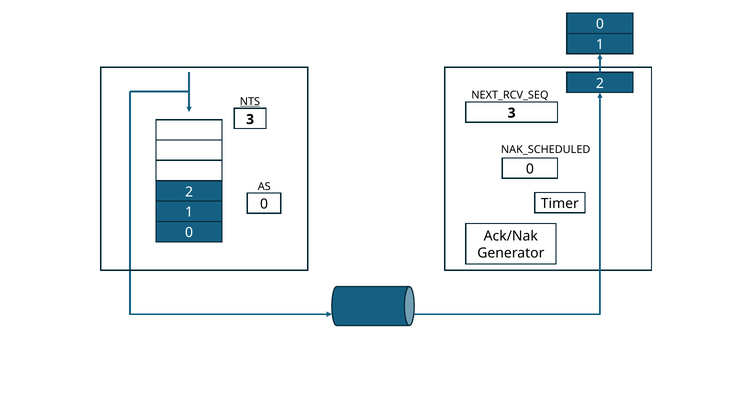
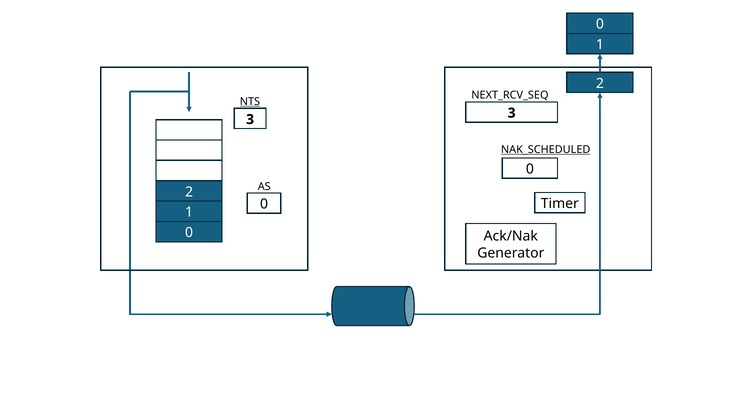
NAK_SCHEDULED underline: none -> present (546, 149)
